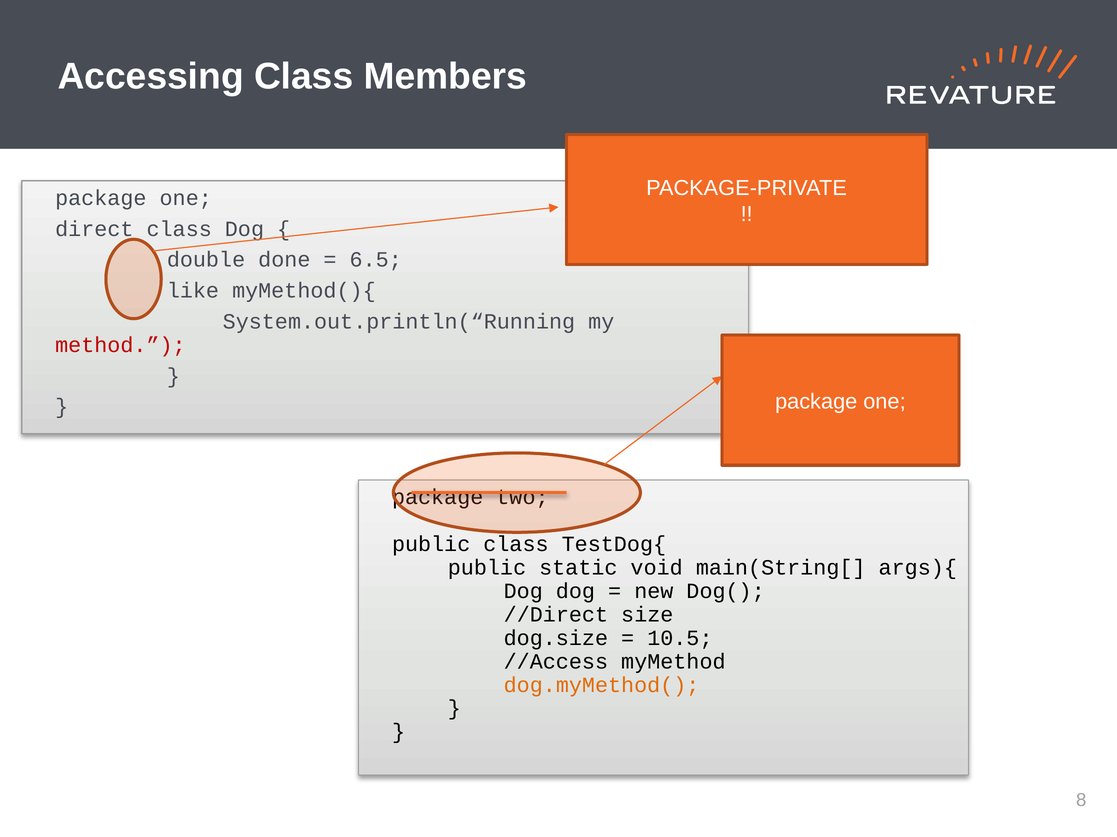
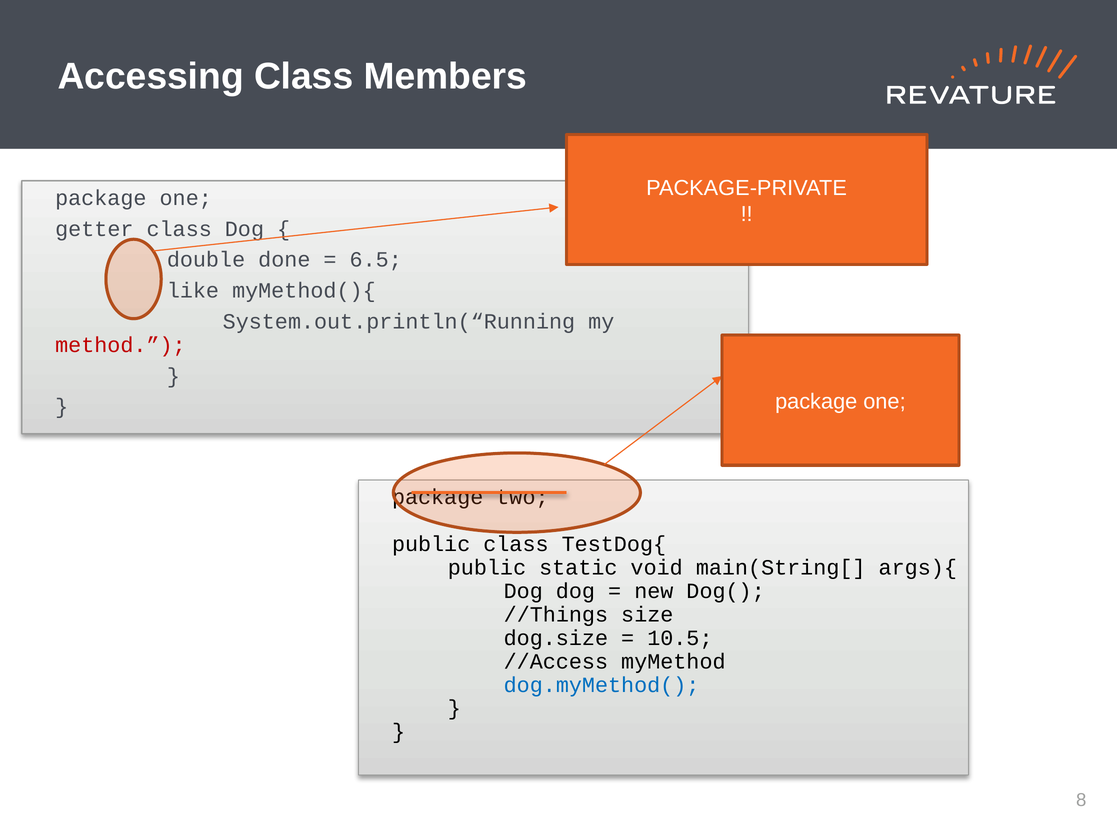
direct: direct -> getter (94, 229)
//Direct: //Direct -> //Things (556, 615)
dog.myMethod( colour: orange -> blue (602, 685)
